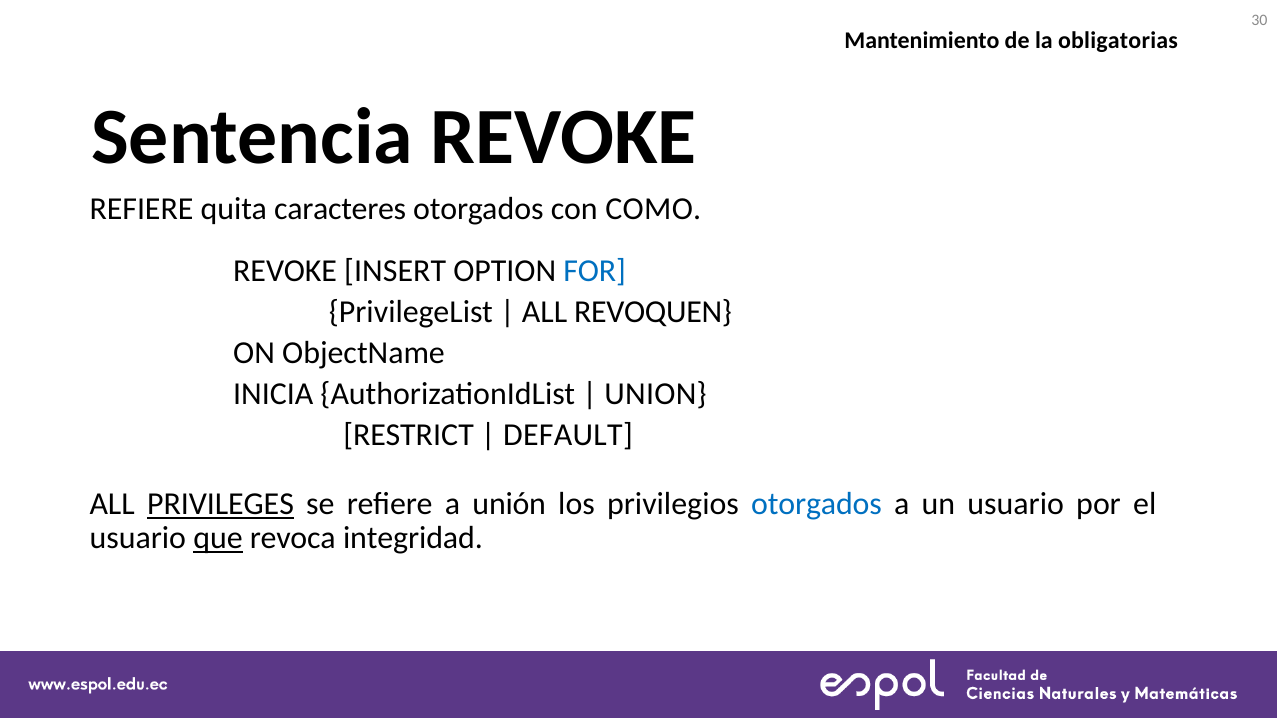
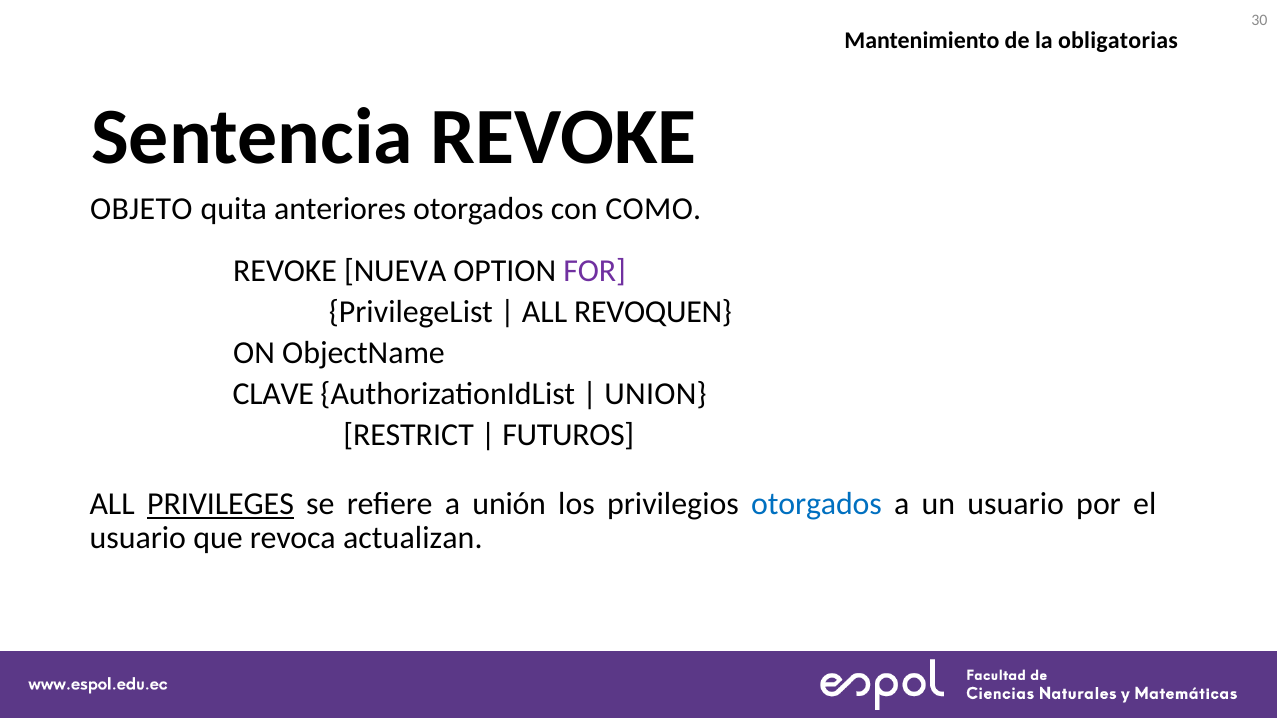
REFIERE: REFIERE -> OBJETO (141, 209)
caracteres: caracteres -> anteriores (340, 209)
INSERT: INSERT -> NUEVA (395, 271)
FOR colour: blue -> purple (595, 271)
INICIA: INICIA -> CLAVE (273, 394)
DEFAULT: DEFAULT -> FUTUROS (568, 435)
que underline: present -> none (218, 539)
integridad: integridad -> actualizan (413, 539)
